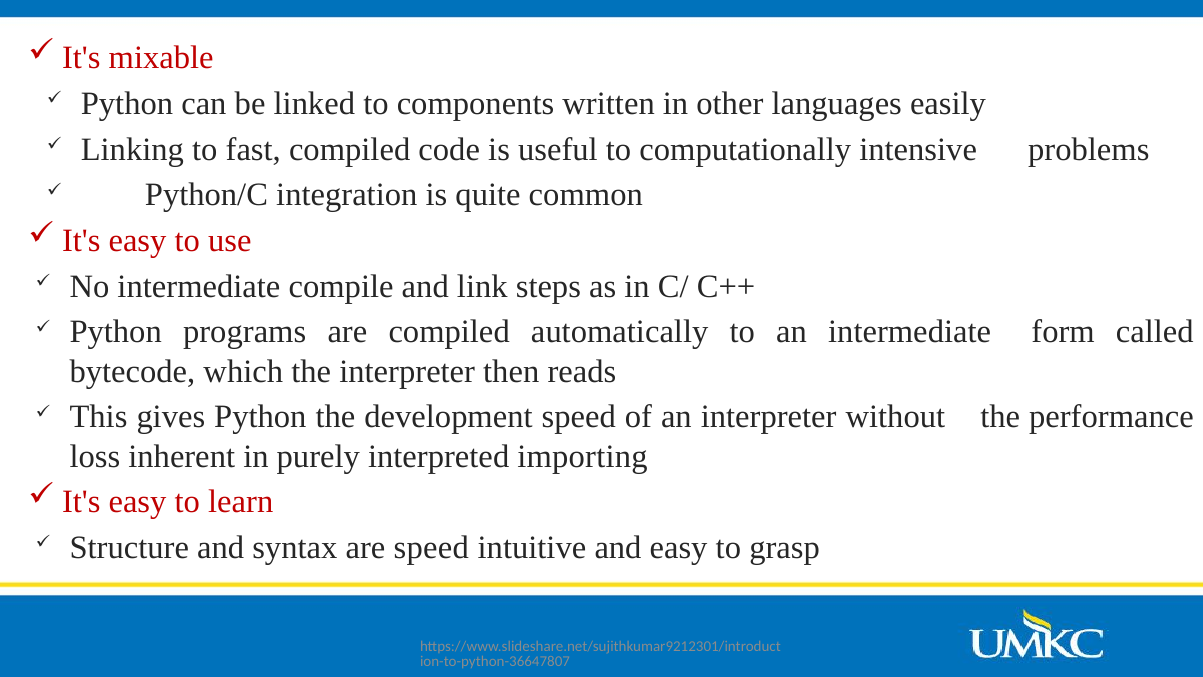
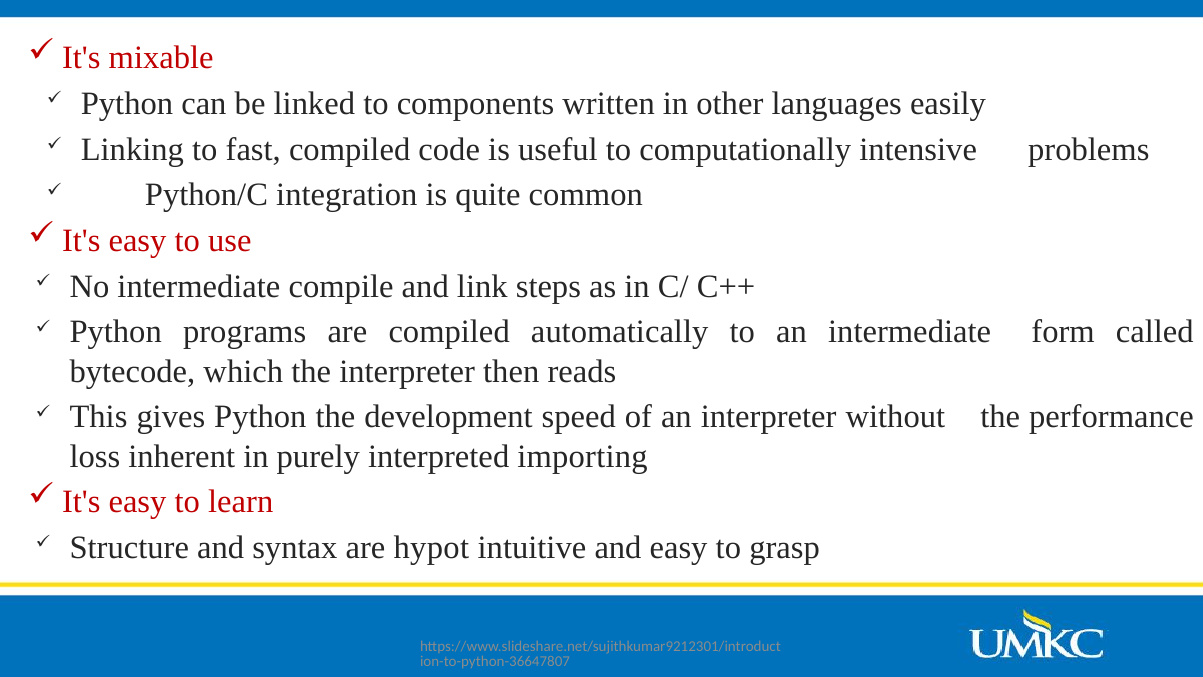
are speed: speed -> hypot (431, 547)
